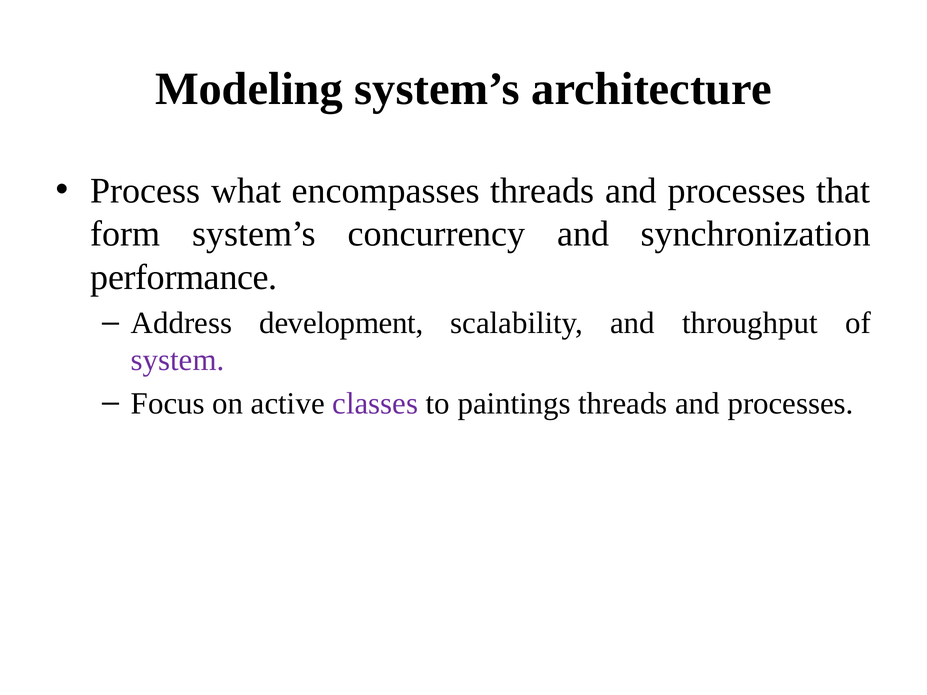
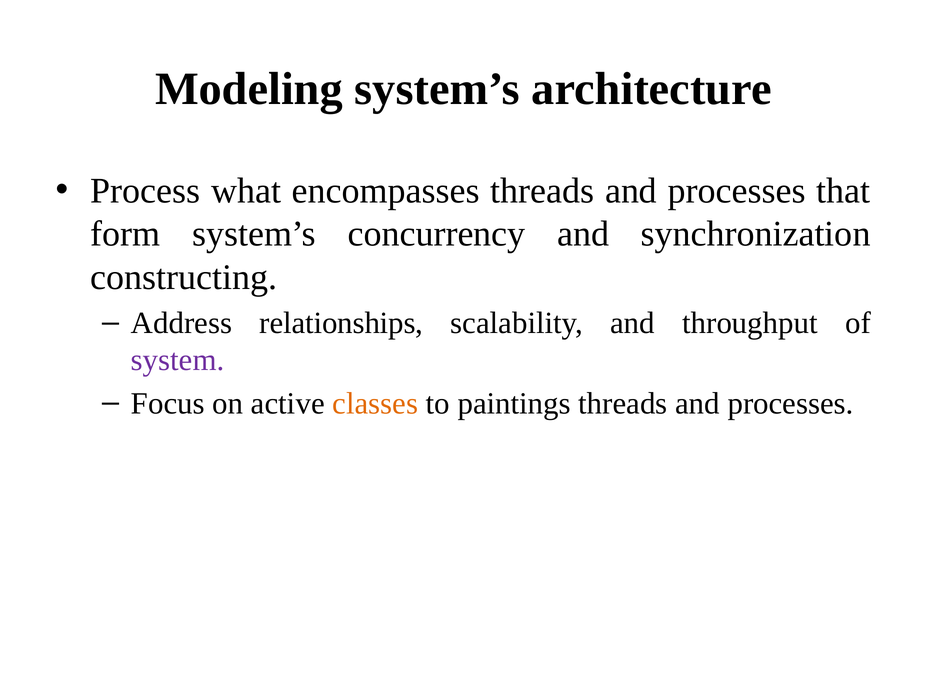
performance: performance -> constructing (184, 277)
development: development -> relationships (341, 323)
classes colour: purple -> orange (375, 404)
